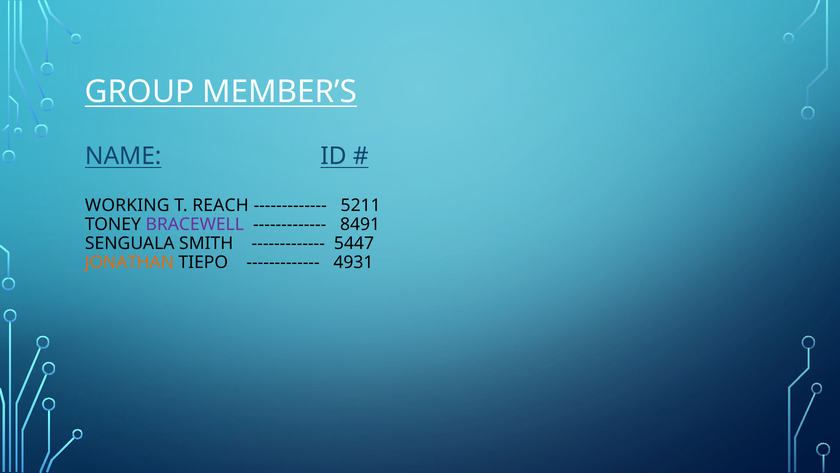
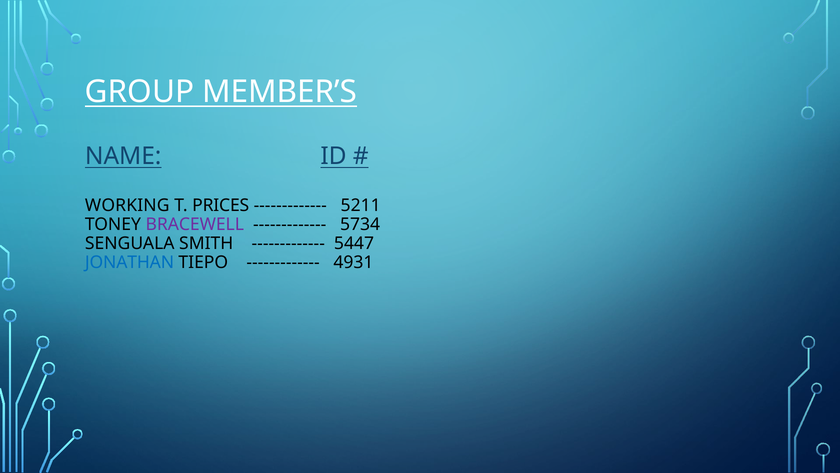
REACH: REACH -> PRICES (221, 205)
8491: 8491 -> 5734 (360, 224)
JONATHAN colour: orange -> blue (130, 262)
